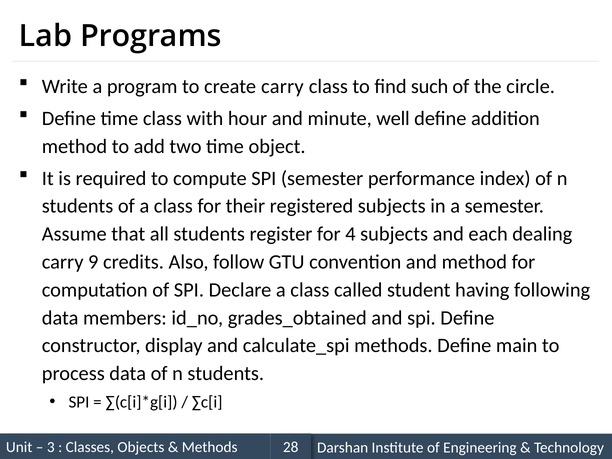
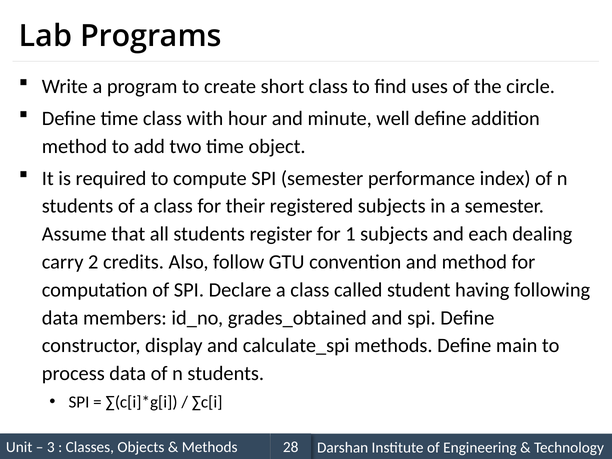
create carry: carry -> short (282, 86)
such: such -> uses (430, 86)
4: 4 -> 1 (350, 234)
9: 9 -> 2 (93, 262)
